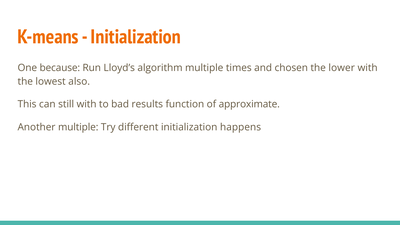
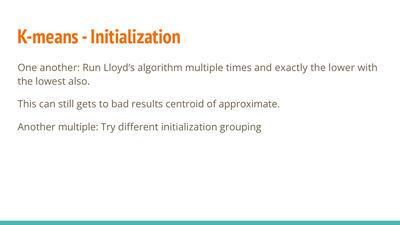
One because: because -> another (60, 68)
chosen: chosen -> exactly (291, 68)
still with: with -> gets (86, 104)
function: function -> centroid (185, 104)
happens: happens -> grouping (241, 127)
